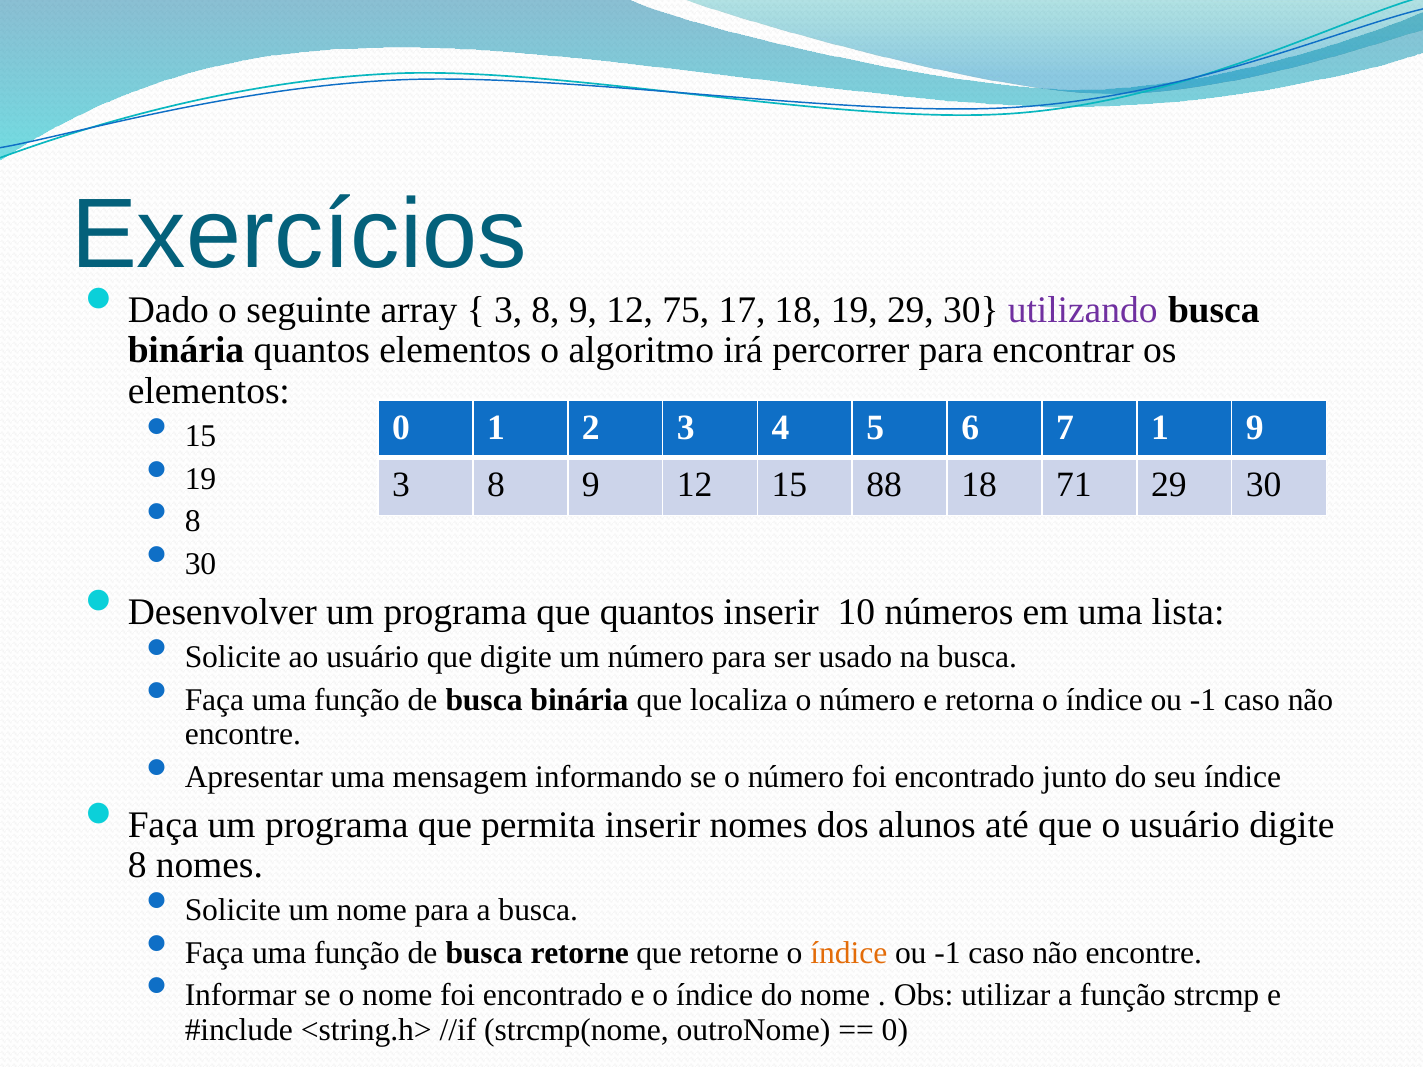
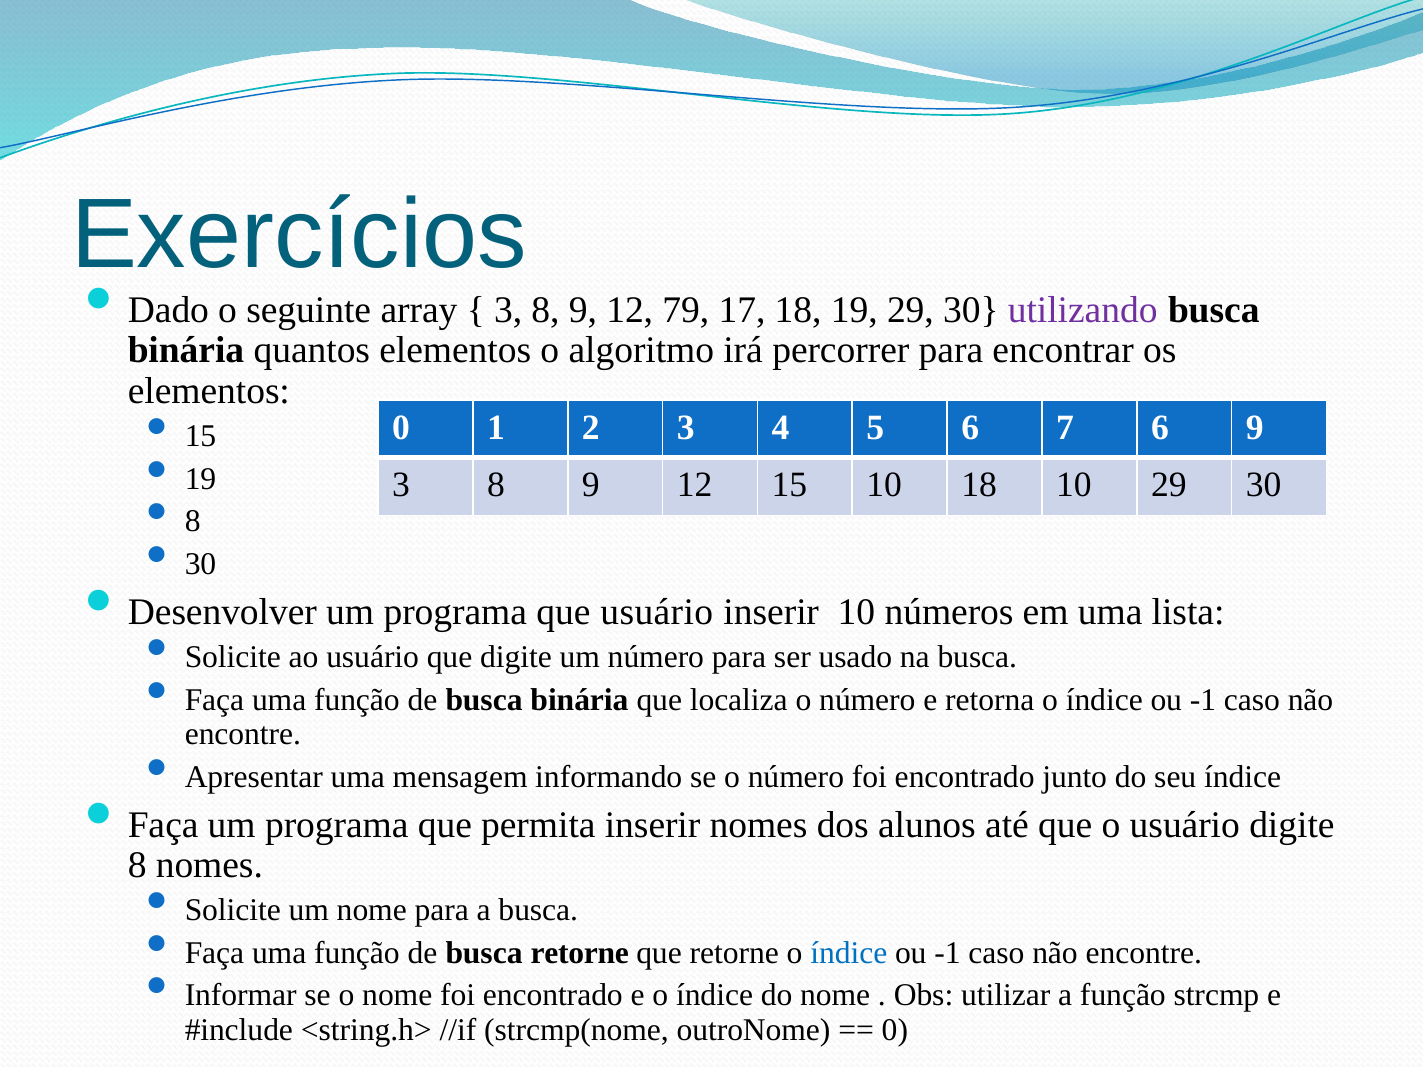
75: 75 -> 79 (686, 310)
7 1: 1 -> 6 (1160, 427)
15 88: 88 -> 10 (884, 485)
18 71: 71 -> 10 (1074, 485)
que quantos: quantos -> usuário (657, 612)
índice colour: orange -> blue (849, 953)
